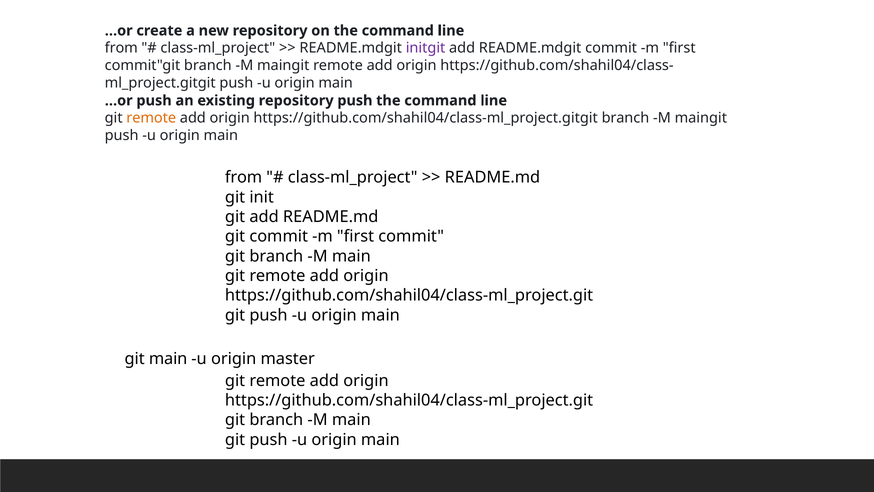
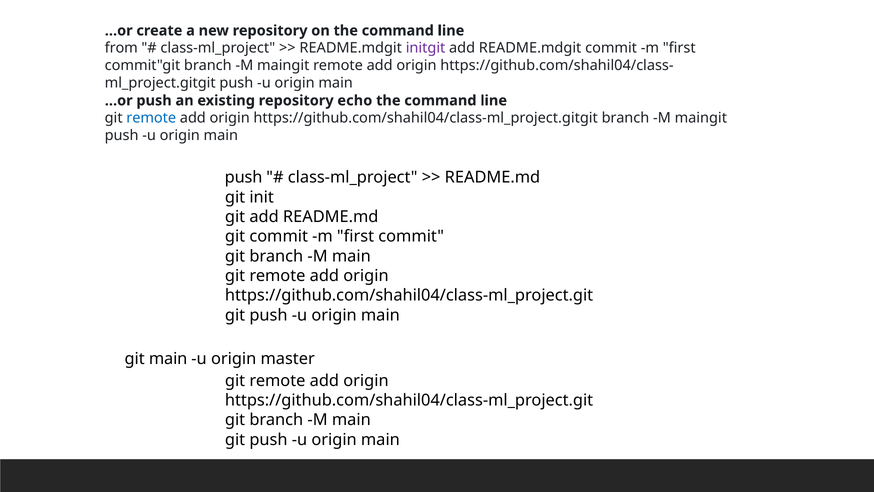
repository push: push -> echo (355, 100)
remote colour: orange -> blue (151, 118)
from: from -> push (244, 177)
